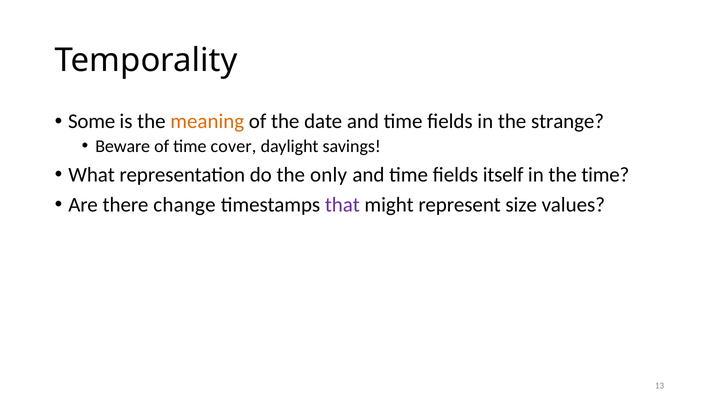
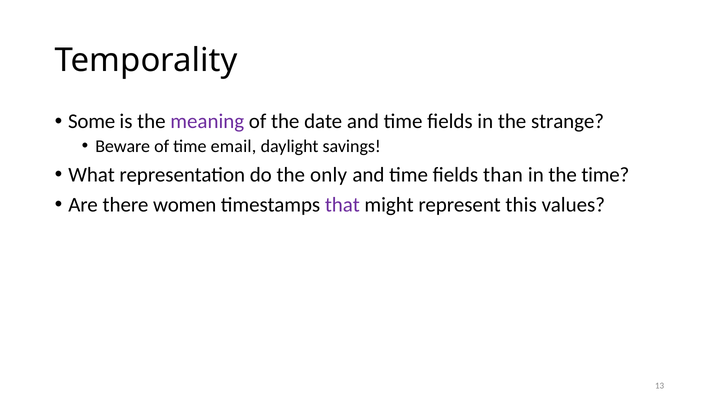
meaning colour: orange -> purple (207, 122)
cover: cover -> email (233, 146)
itself: itself -> than (503, 175)
change: change -> women (185, 205)
size: size -> this (521, 205)
